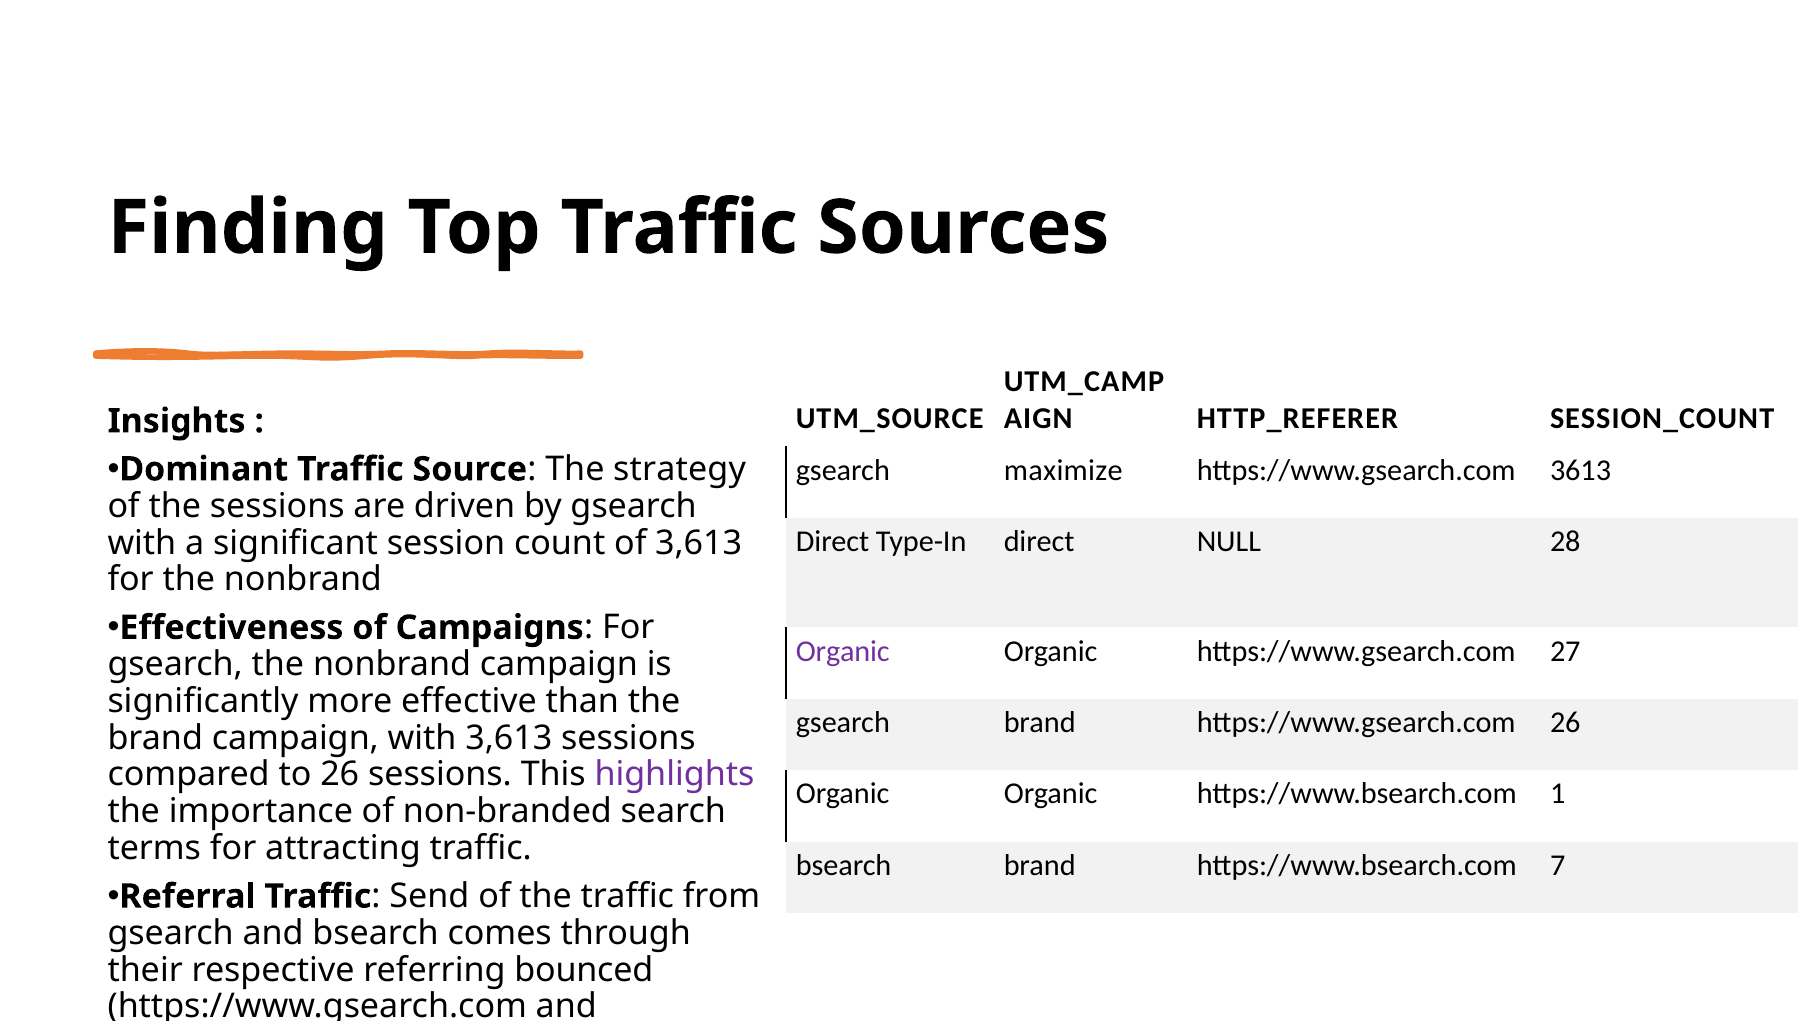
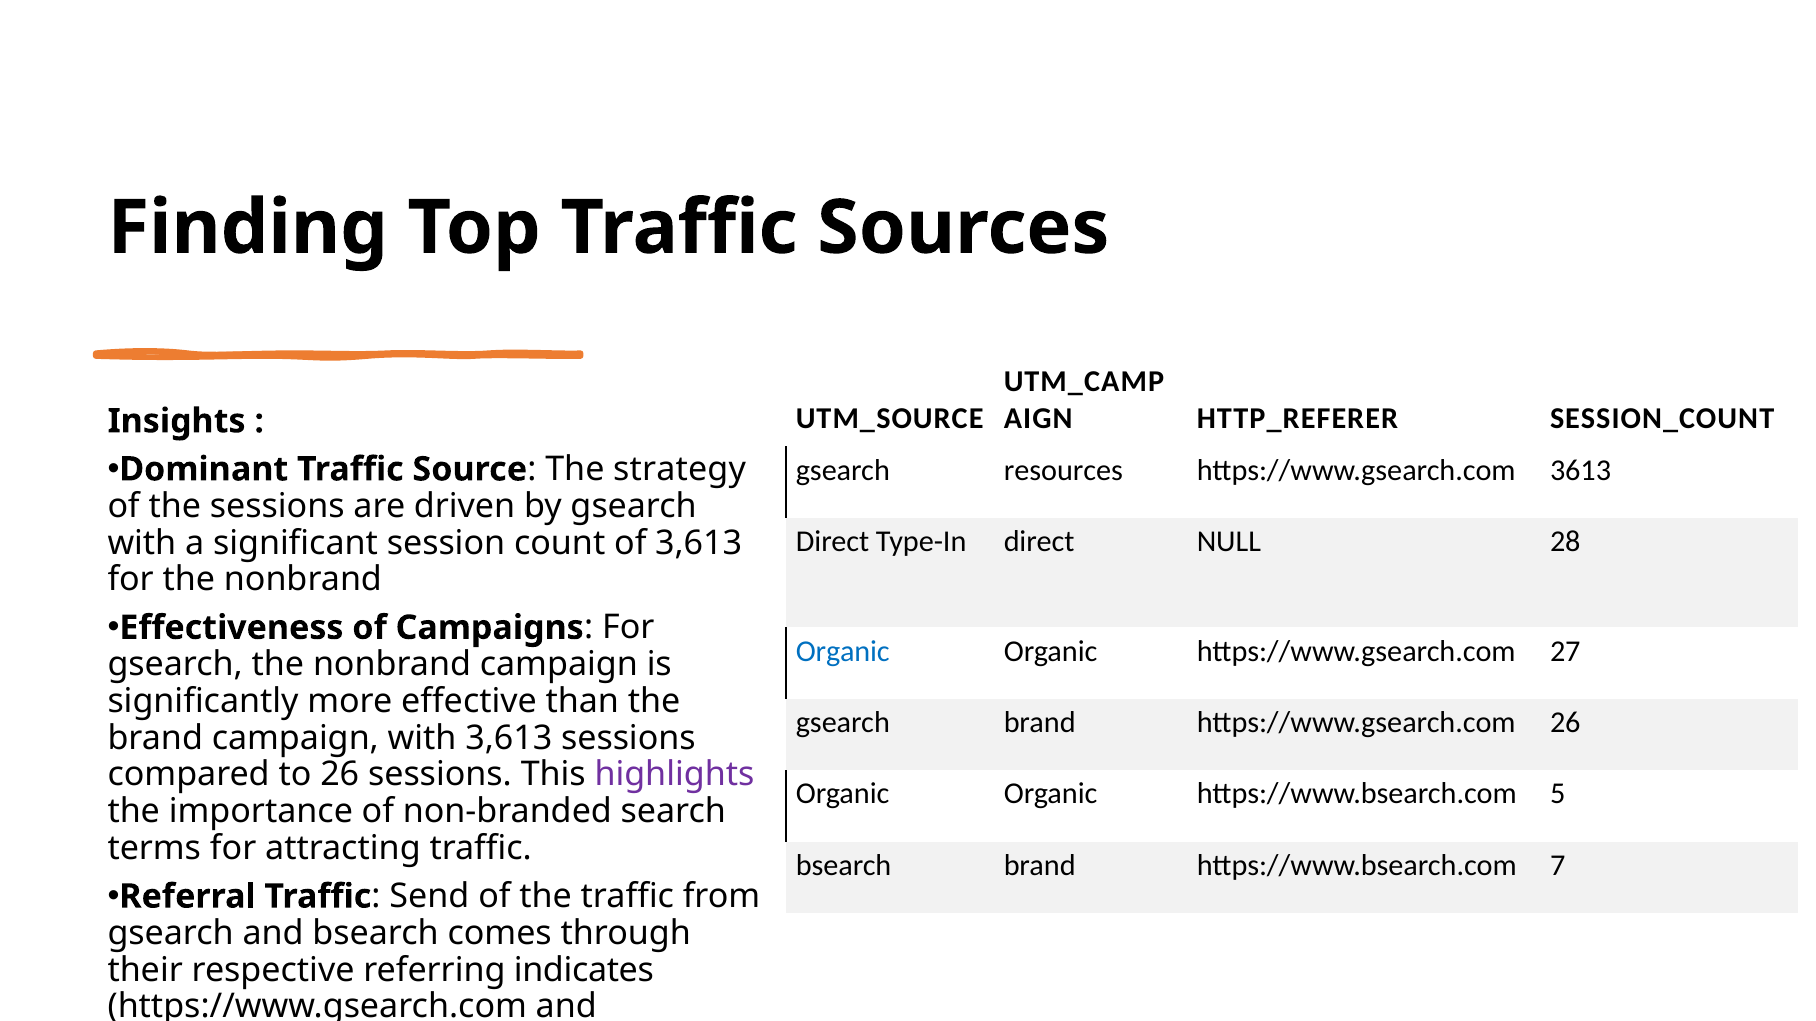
maximize: maximize -> resources (1063, 470)
Organic colour: purple -> blue (843, 652)
1: 1 -> 5 (1558, 794)
bounced: bounced -> indicates (584, 970)
